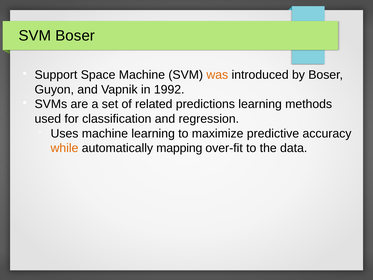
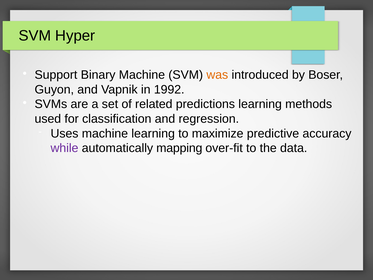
SVM Boser: Boser -> Hyper (75, 36)
Space: Space -> Binary (98, 75)
while colour: orange -> purple (65, 148)
